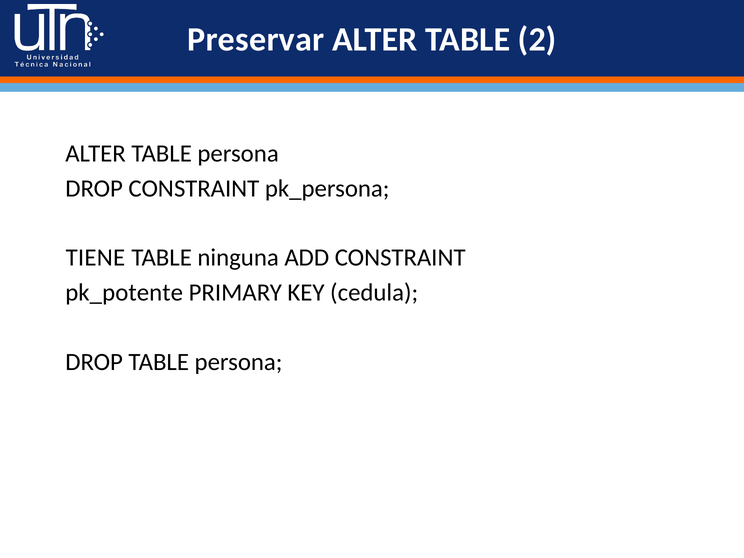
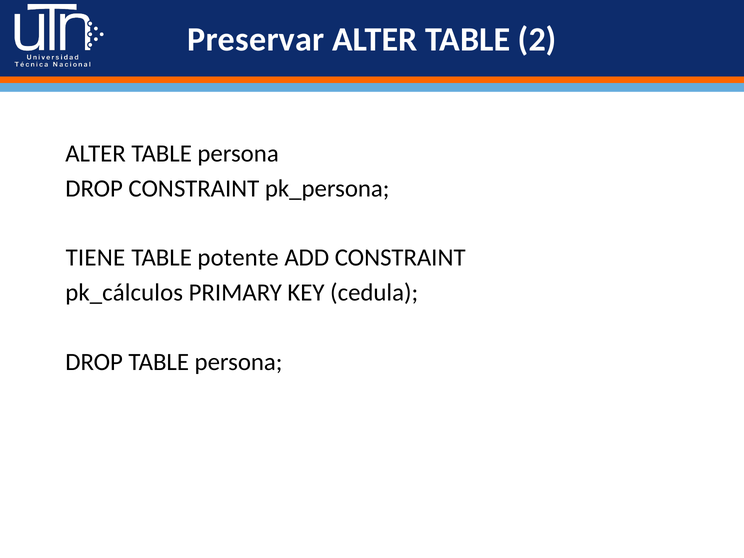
ninguna: ninguna -> potente (238, 258)
pk_potente: pk_potente -> pk_cálculos (124, 292)
